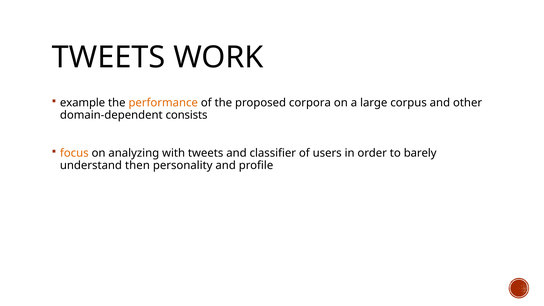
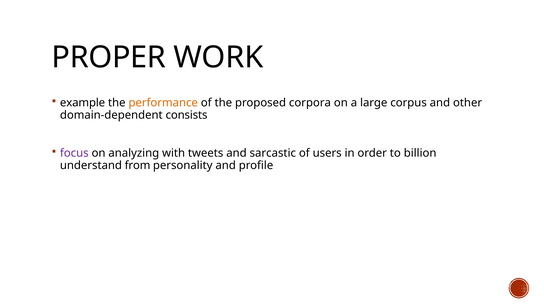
TWEETS: TWEETS -> PROPER (109, 57)
focus colour: orange -> purple (74, 153)
classifier: classifier -> sarcastic (273, 153)
barely: barely -> billion (420, 153)
then: then -> from (138, 165)
